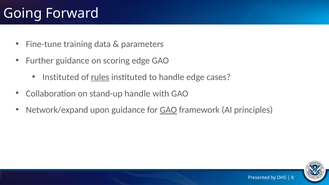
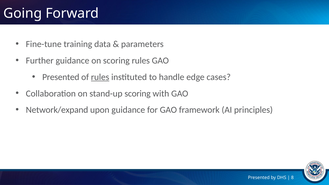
scoring edge: edge -> rules (141, 61)
Instituted: Instituted -> Presented (61, 77)
stand-up handle: handle -> scoring (138, 94)
GAO underline: present -> none (168, 110)
